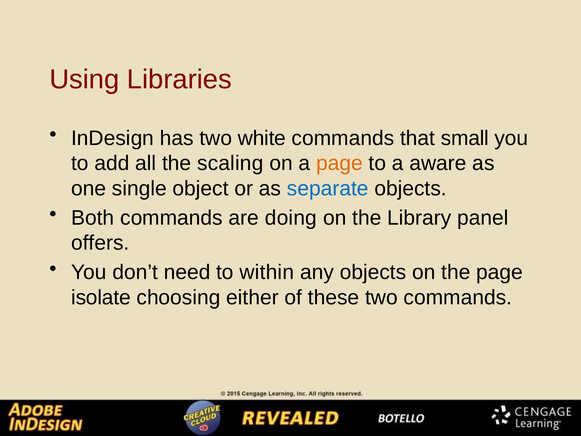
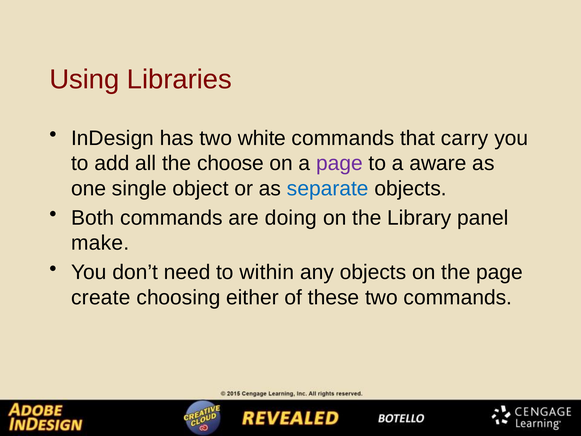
small: small -> carry (465, 138)
scaling: scaling -> choose (230, 163)
page colour: orange -> purple (339, 163)
offers: offers -> make (100, 243)
isolate: isolate -> create (101, 297)
